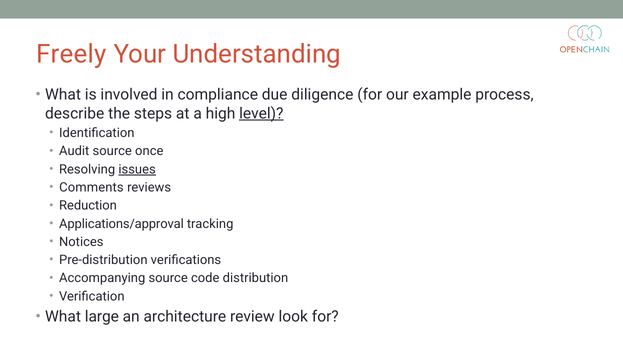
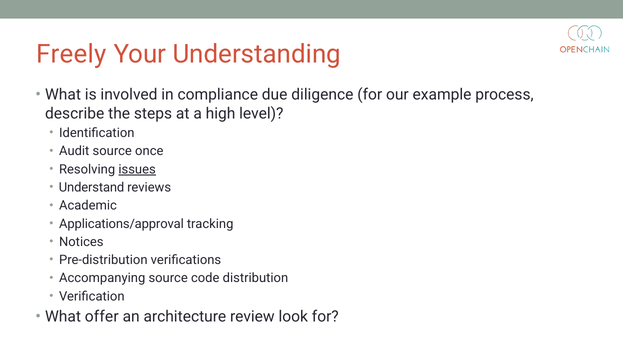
level underline: present -> none (261, 114)
Comments: Comments -> Understand (92, 188)
Reduction: Reduction -> Academic (88, 206)
large: large -> offer (102, 317)
